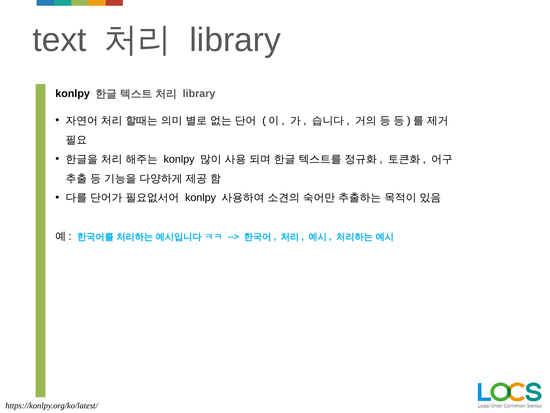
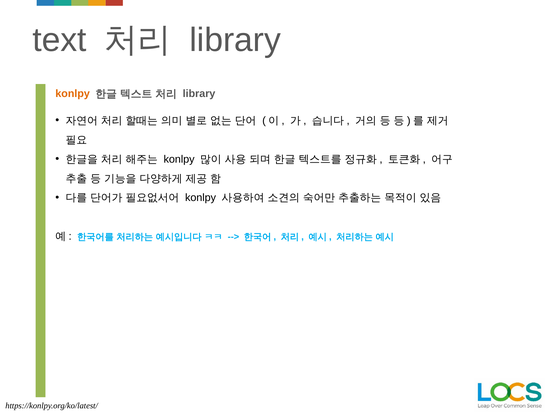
konlpy colour: black -> orange (73, 94)
